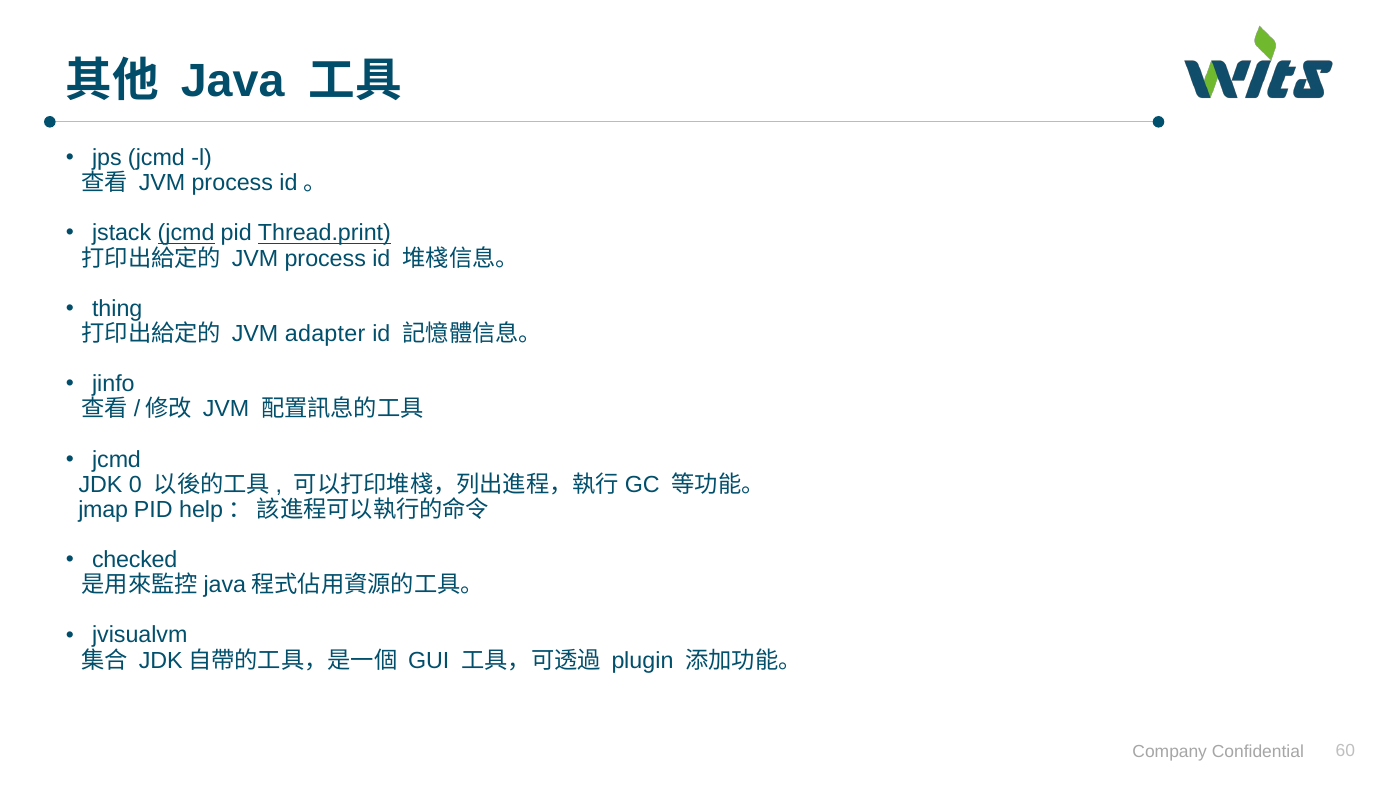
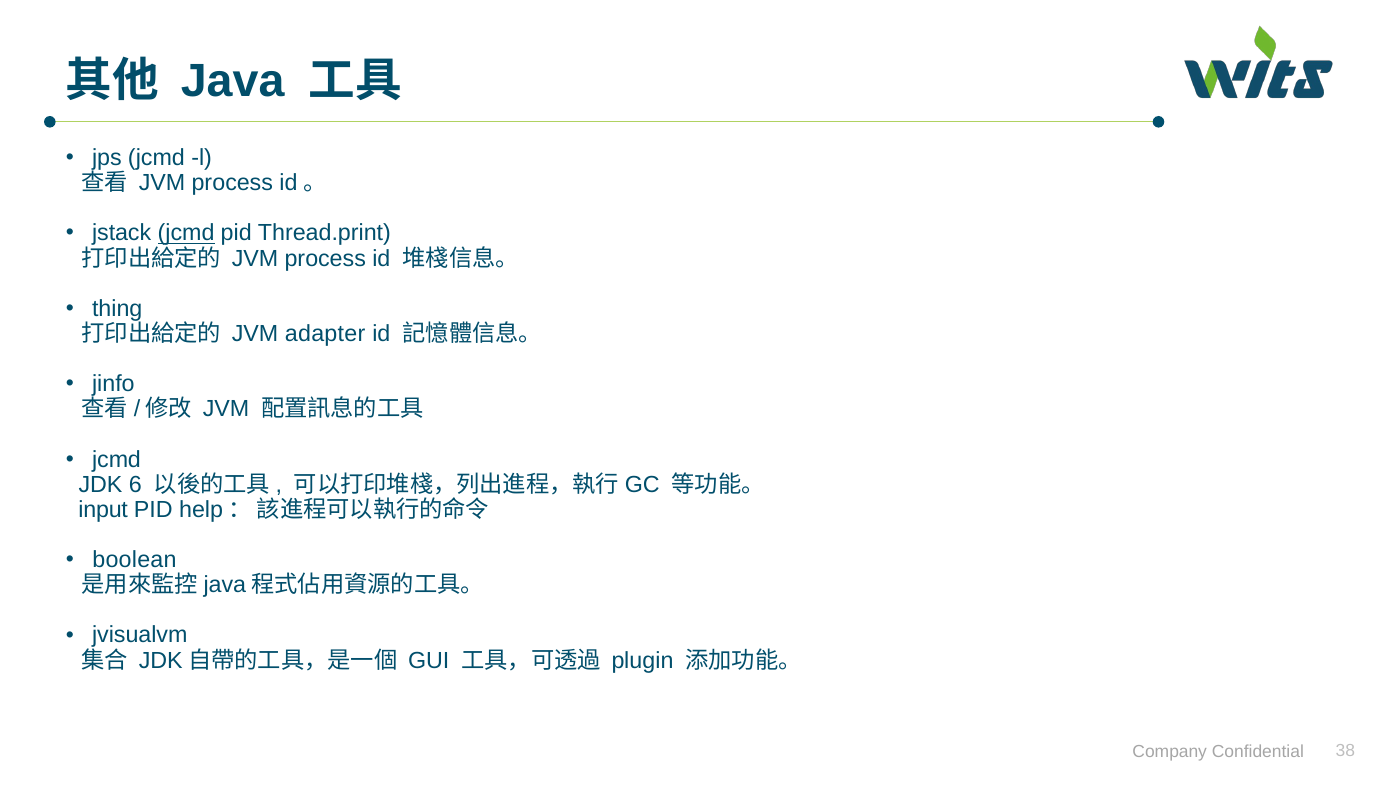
Thread.print underline: present -> none (324, 233)
0: 0 -> 6 (135, 485)
jmap: jmap -> input (103, 510)
checked: checked -> boolean (135, 560)
60: 60 -> 38 (1345, 751)
